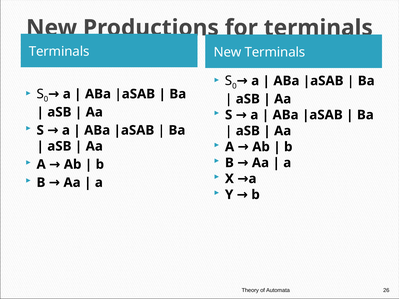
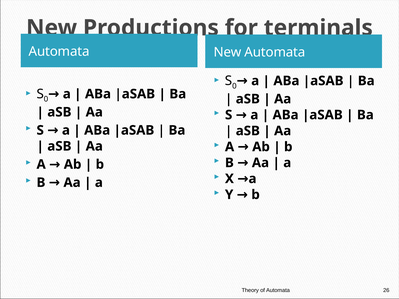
Terminals: Terminals -> Automata (59, 52)
New Terminals: Terminals -> Automata (275, 52)
